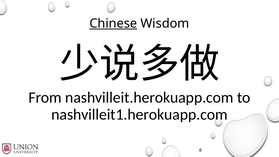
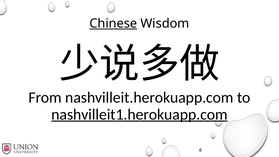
nashvilleit1.herokuapp.com underline: none -> present (139, 114)
